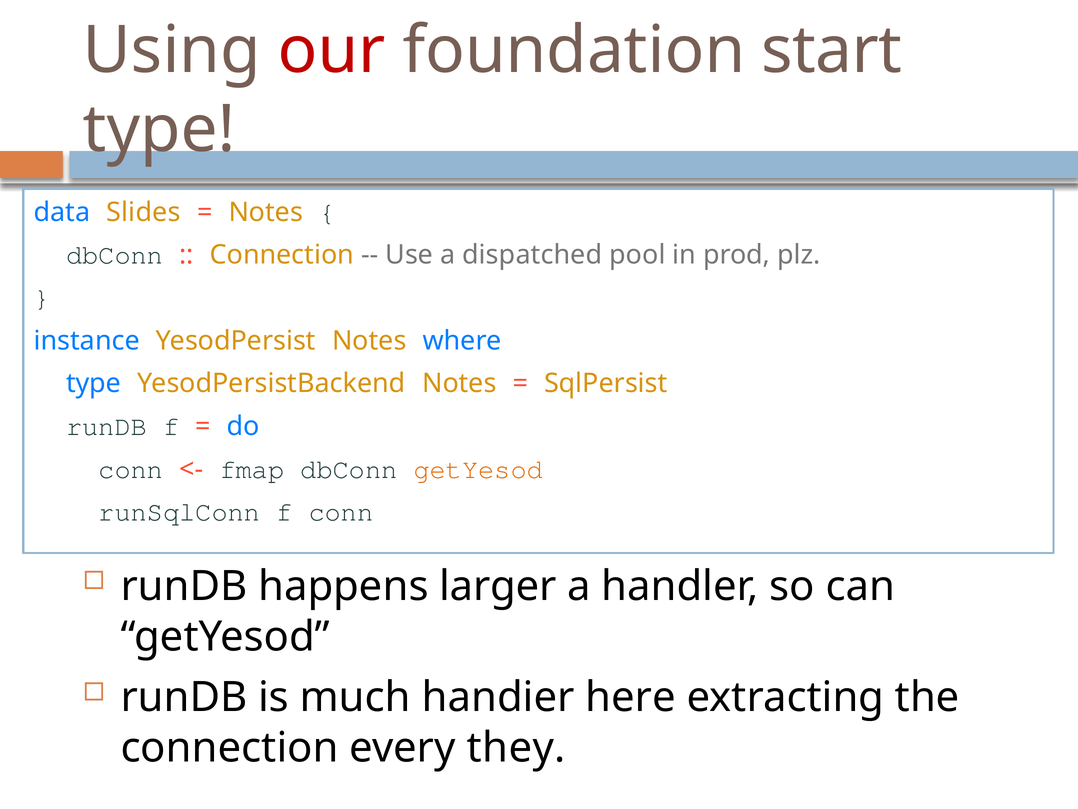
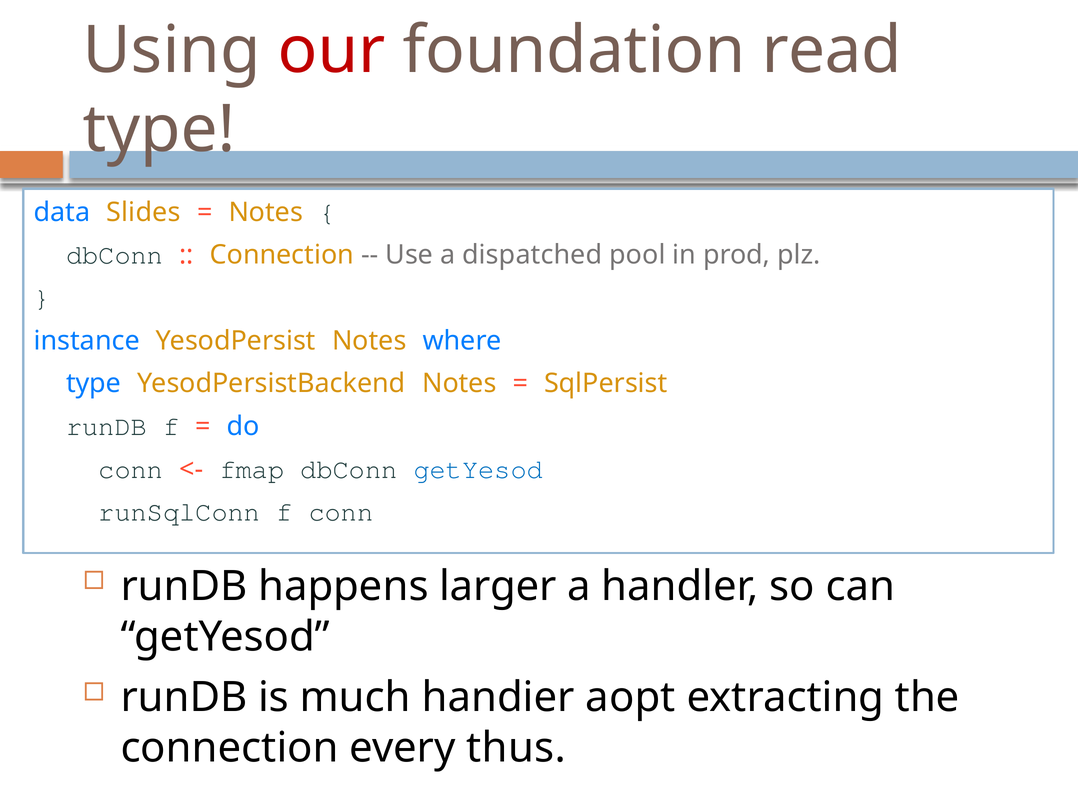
start: start -> read (832, 50)
getYesod colour: orange -> blue (478, 469)
here: here -> aopt (630, 697)
they: they -> thus (516, 748)
